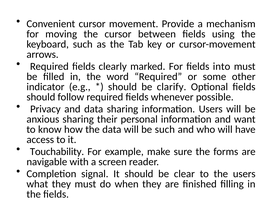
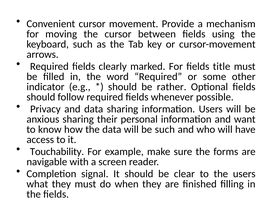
into: into -> title (222, 66)
clarify: clarify -> rather (172, 87)
